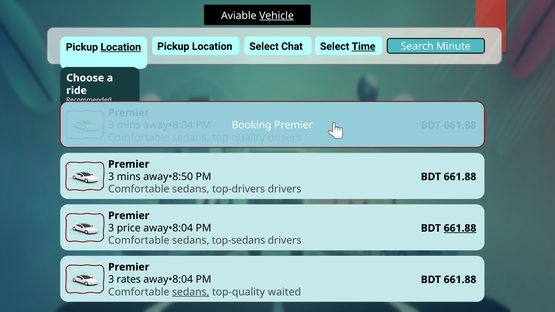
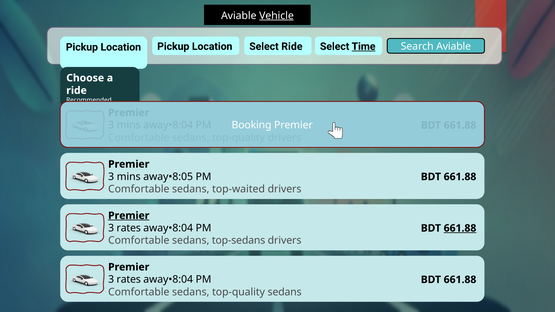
Select Chat: Chat -> Ride (292, 46)
Location underline: present -> none (121, 47)
Search Minute: Minute -> Aviable (454, 47)
away•8:50: away•8:50 -> away•8:05 (168, 177)
top-drivers: top-drivers -> top-waited (239, 189)
Premier underline: none -> present (129, 216)
price: price -> rates (129, 228)
sedans underline: present -> none (191, 292)
top-quality waited: waited -> sedans (285, 292)
